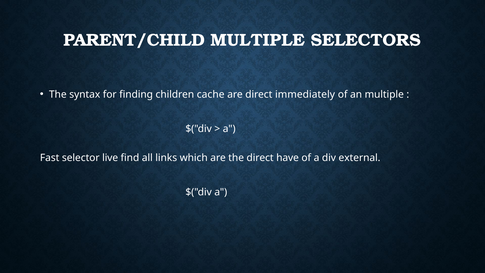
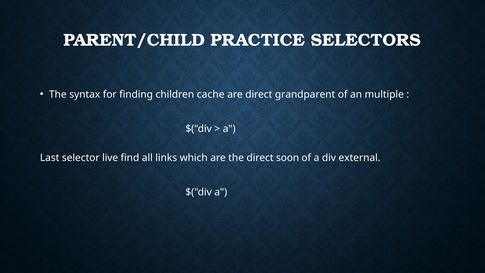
PARENT/CHILD MULTIPLE: MULTIPLE -> PRACTICE (258, 40)
immediately: immediately -> grandparent (305, 94)
Fast: Fast -> Last (50, 158)
have: have -> soon (288, 158)
